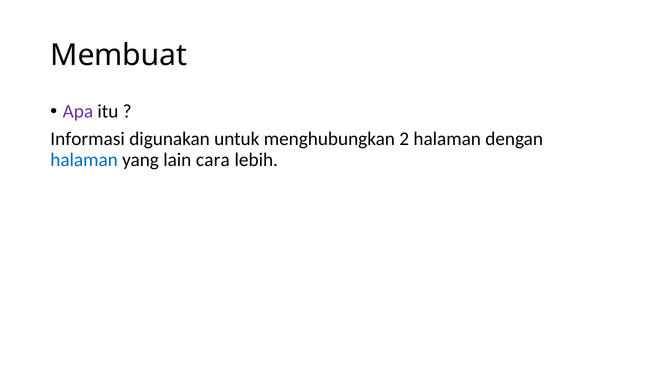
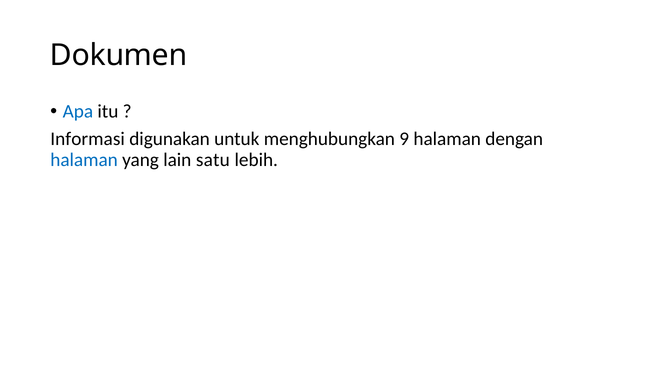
Membuat: Membuat -> Dokumen (119, 55)
Apa colour: purple -> blue (78, 112)
2: 2 -> 9 (404, 139)
cara: cara -> satu (213, 160)
